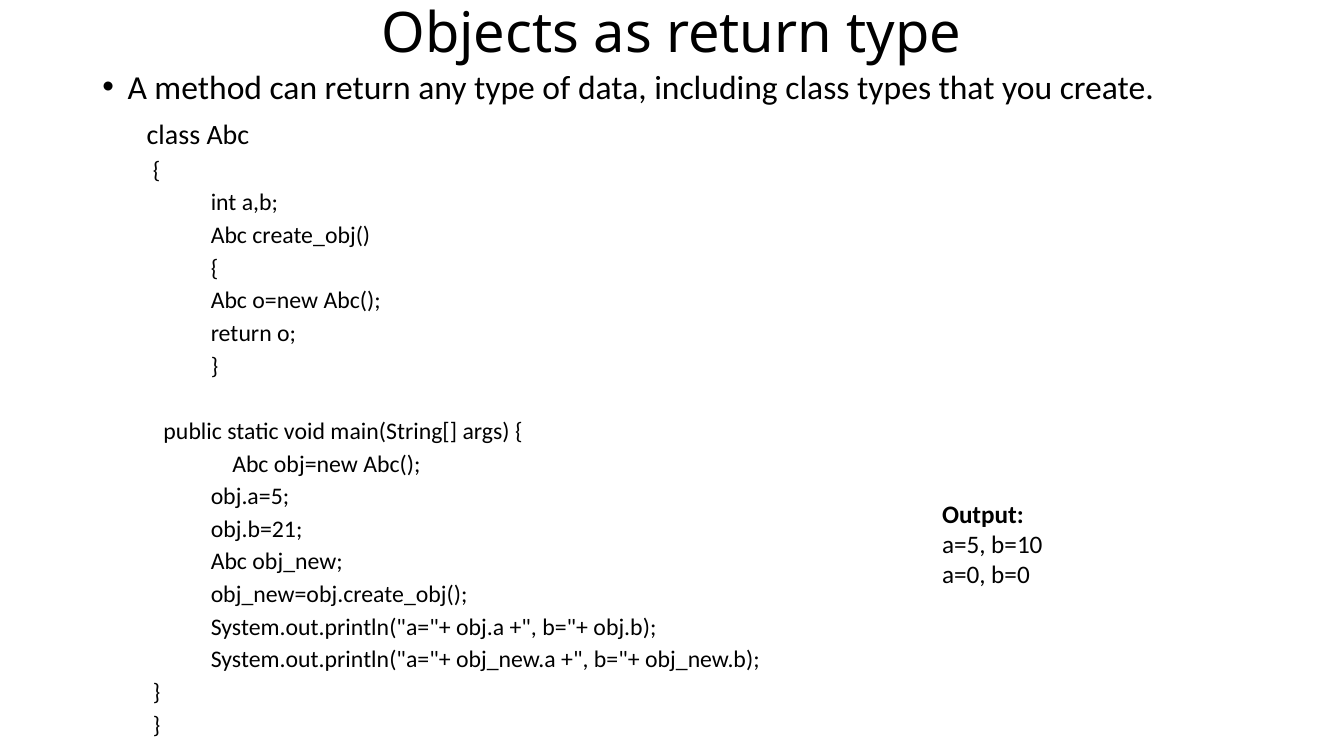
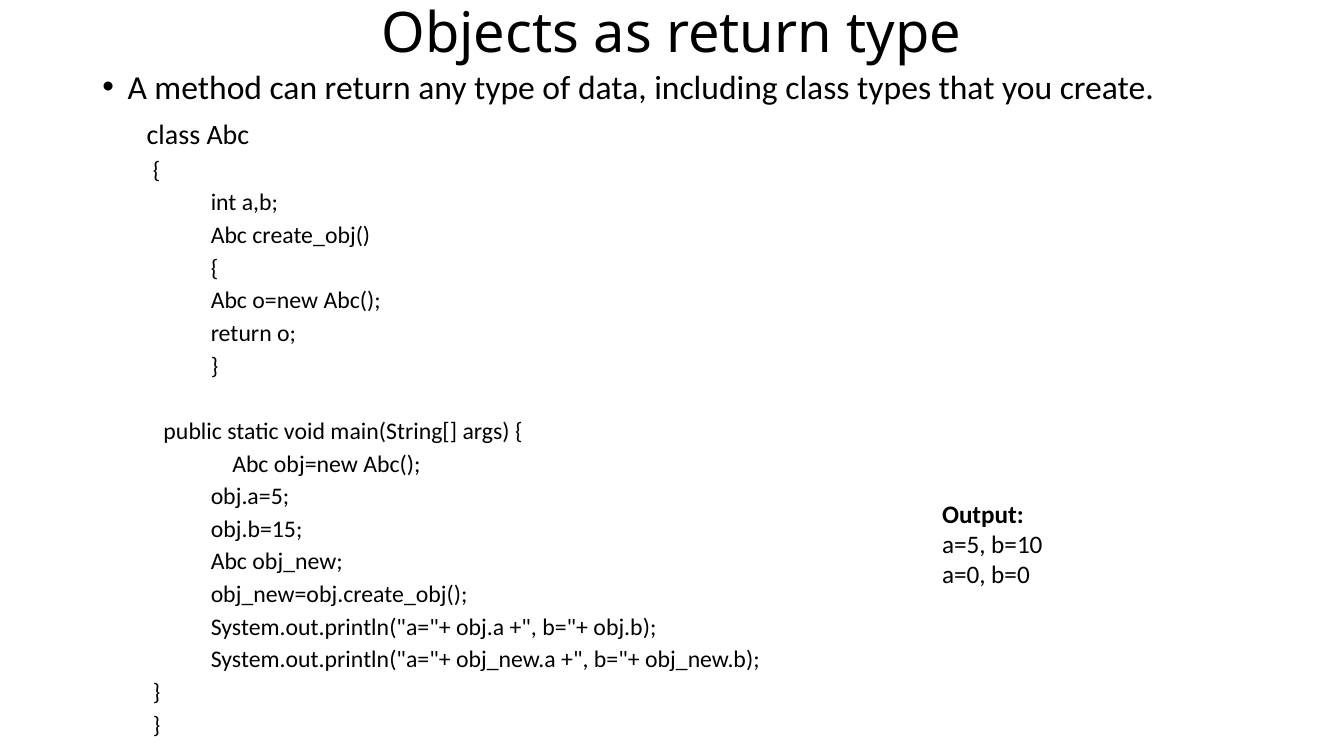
obj.b=21: obj.b=21 -> obj.b=15 (257, 530)
